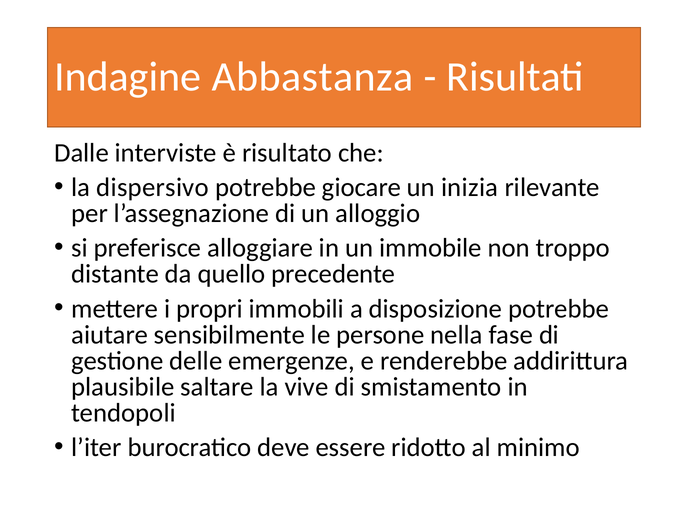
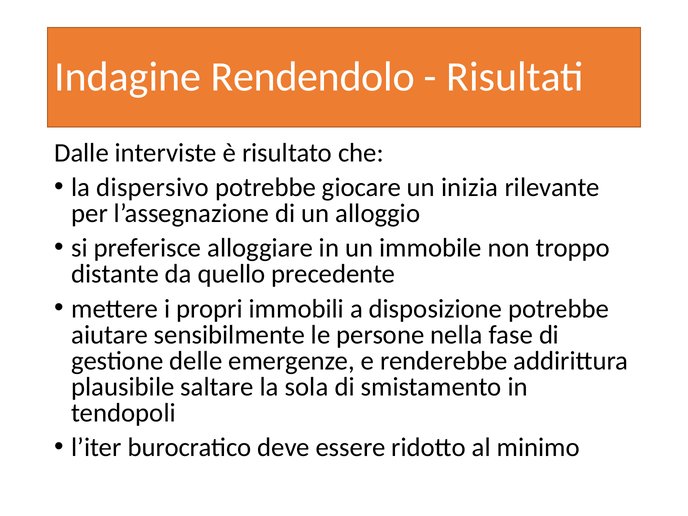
Abbastanza: Abbastanza -> Rendendolo (313, 77)
vive: vive -> sola (306, 387)
